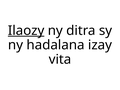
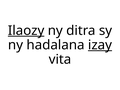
izay underline: none -> present (100, 45)
